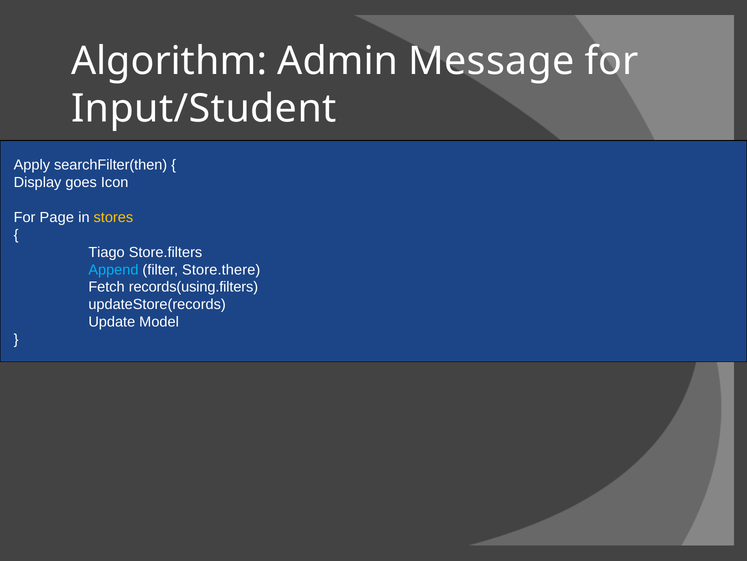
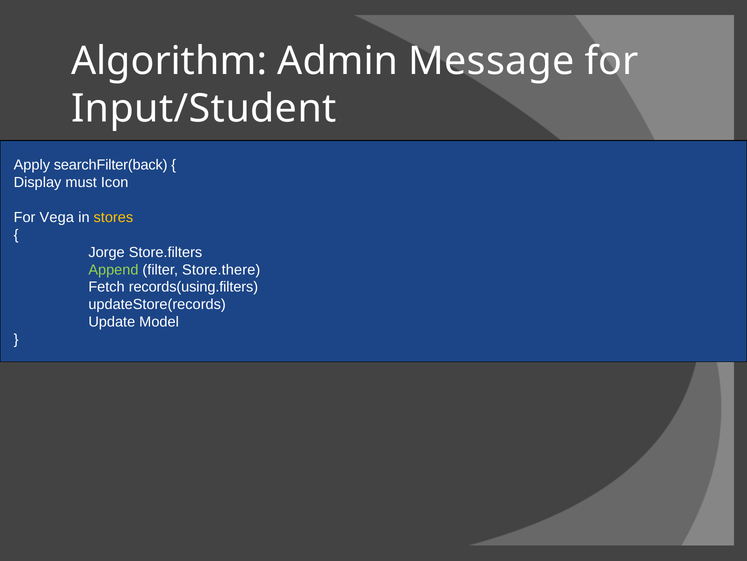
searchFilter(then: searchFilter(then -> searchFilter(back (111, 165)
goes: goes -> must (81, 182)
Page: Page -> Vega (57, 217)
Tiago: Tiago -> Jorge (107, 252)
Append colour: light blue -> light green (113, 269)
